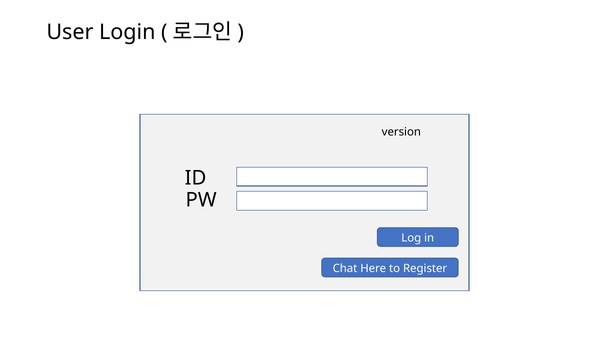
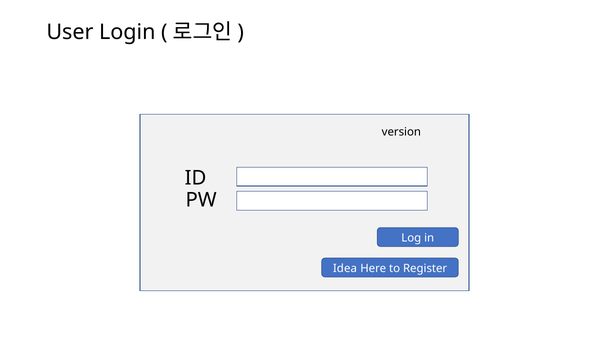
Chat: Chat -> Idea (345, 269)
